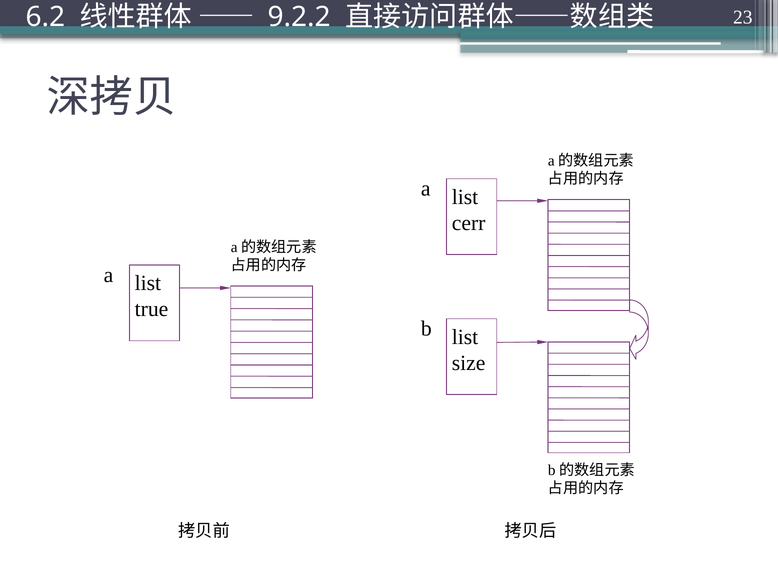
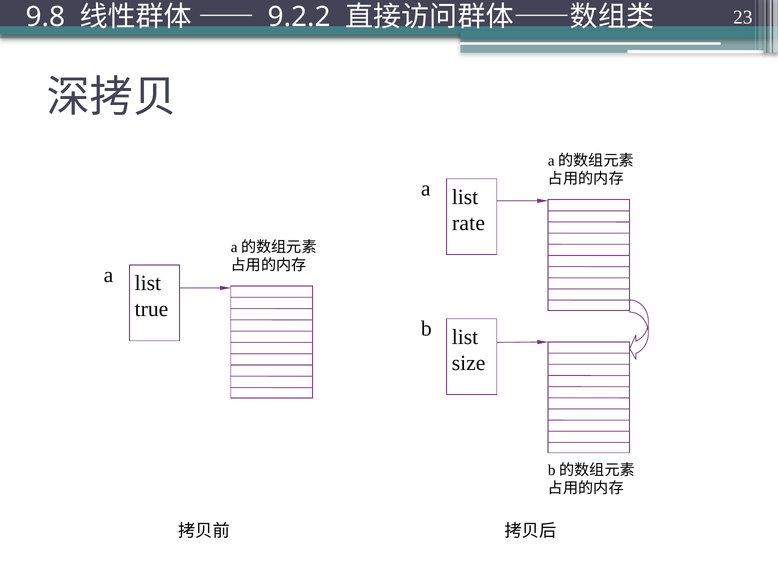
6.2: 6.2 -> 9.8 (46, 17)
cerr: cerr -> rate (469, 223)
